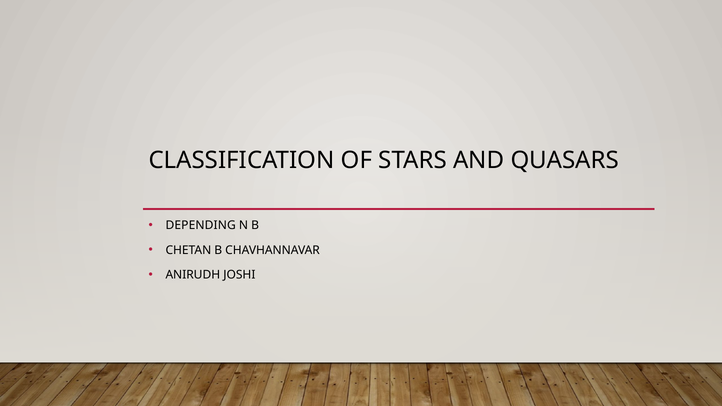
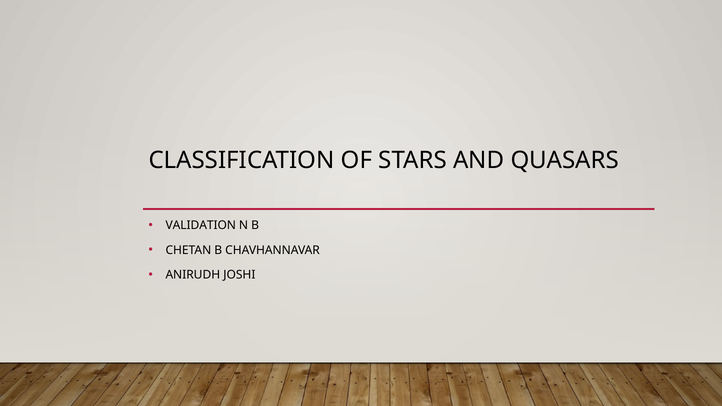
DEPENDING: DEPENDING -> VALIDATION (201, 225)
